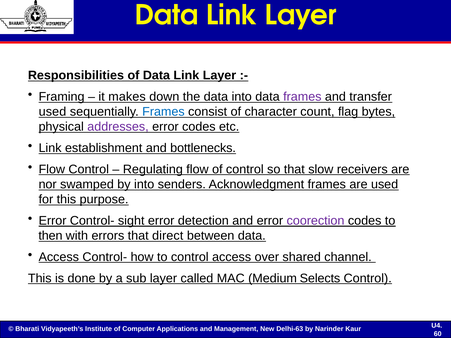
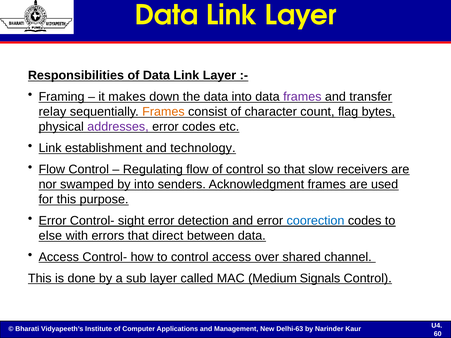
used: used -> relay (52, 112)
Frames colour: blue -> orange (163, 112)
bottlenecks: bottlenecks -> technology (203, 148)
coorection colour: purple -> blue (316, 221)
then: then -> else (50, 236)
Selects: Selects -> Signals (320, 278)
